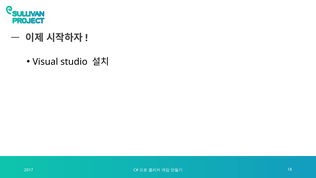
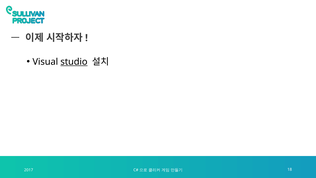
studio underline: none -> present (74, 62)
